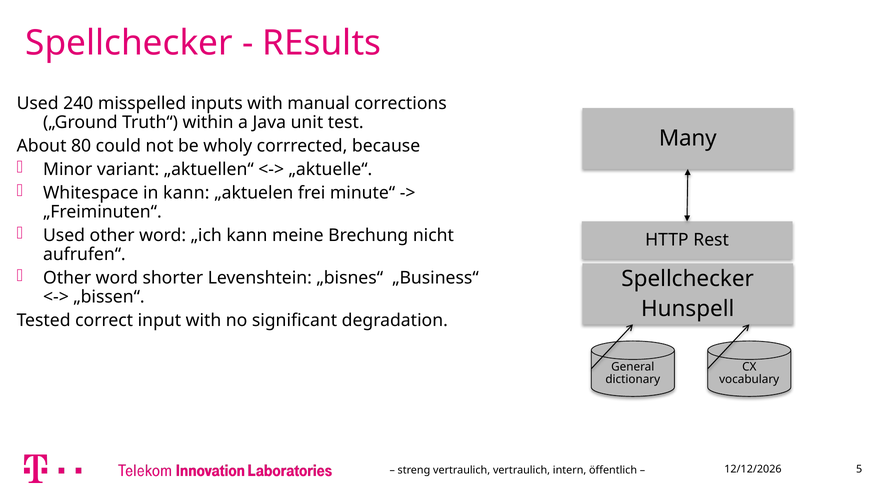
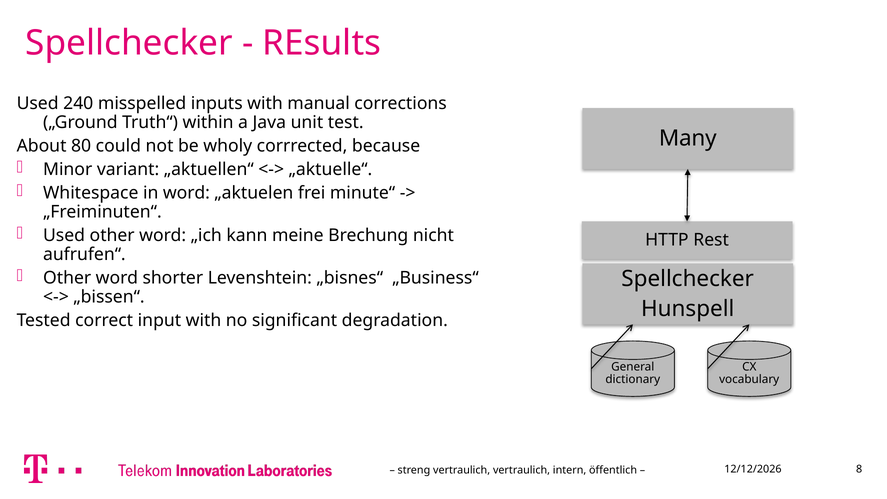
in kann: kann -> word (186, 193)
5: 5 -> 8 (859, 469)
